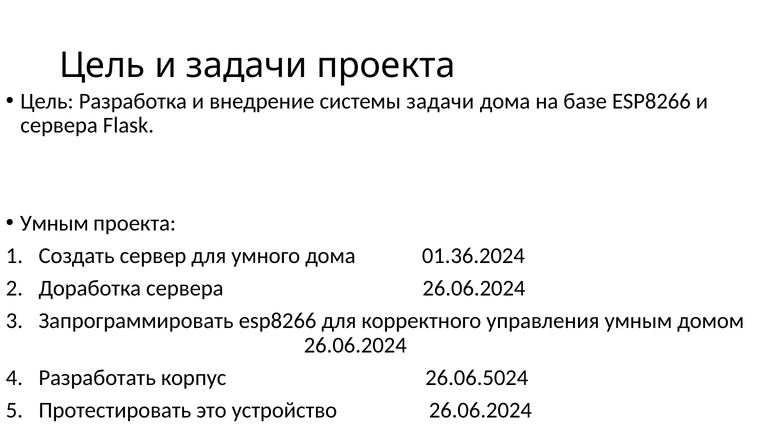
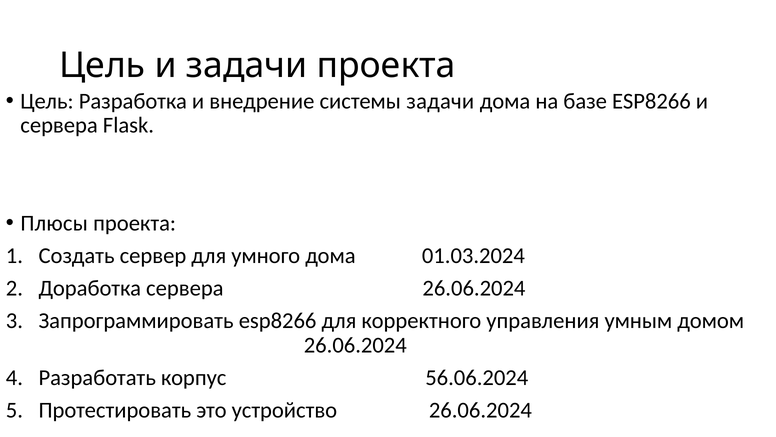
Умным: Умным -> Плюсы (54, 223)
01.36.2024: 01.36.2024 -> 01.03.2024 (473, 255)
26.06.5024: 26.06.5024 -> 56.06.2024 (477, 377)
